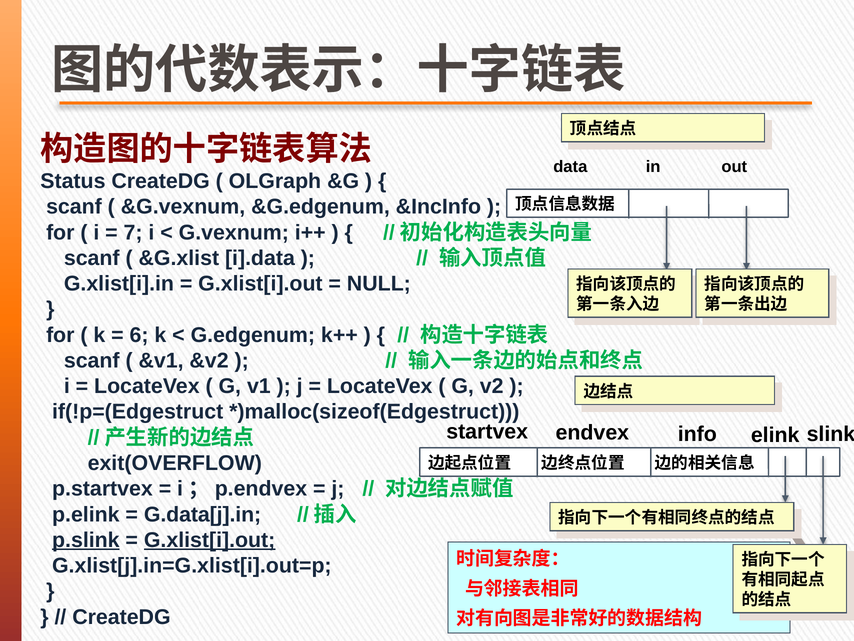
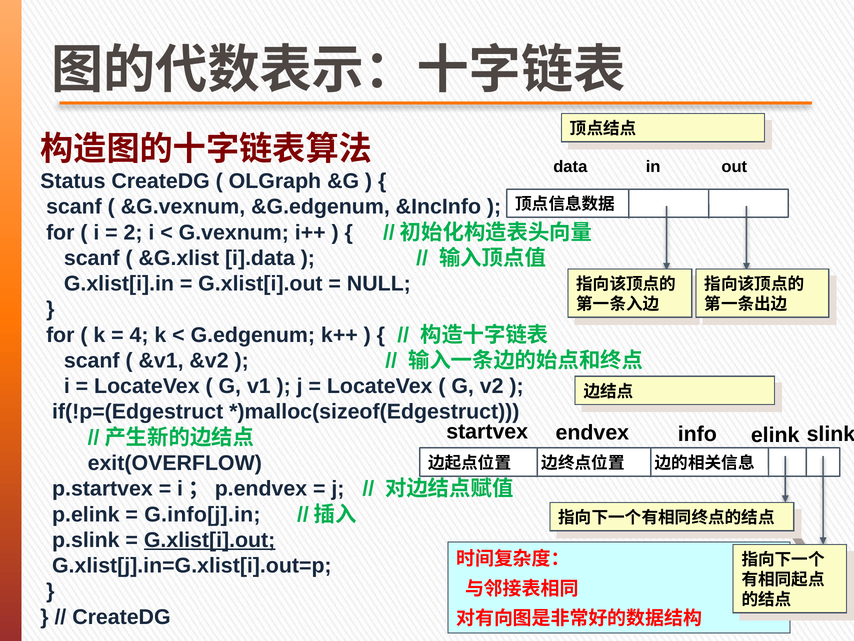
7: 7 -> 2 (133, 232)
6: 6 -> 4 (139, 335)
G.data[j].in: G.data[j].in -> G.info[j].in (202, 514)
p.slink underline: present -> none (86, 540)
